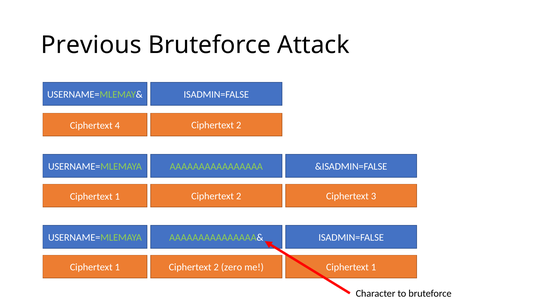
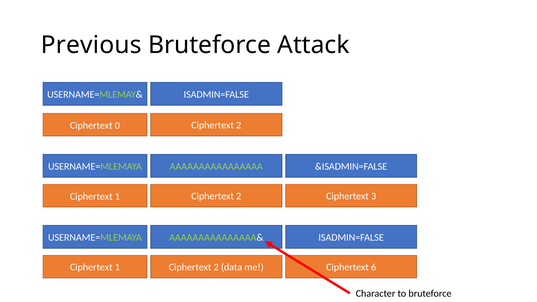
4: 4 -> 0 (117, 125)
zero: zero -> data (232, 267)
1: 1 -> 6 (374, 267)
